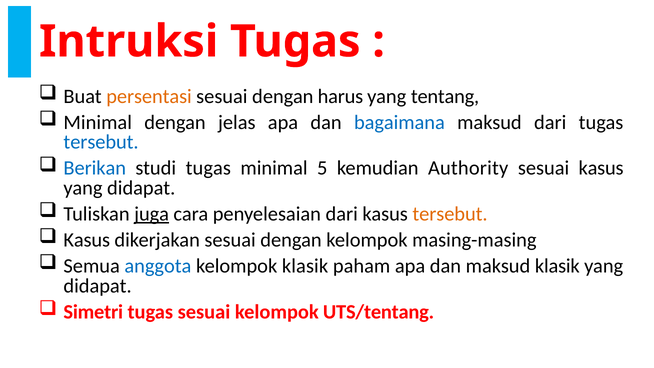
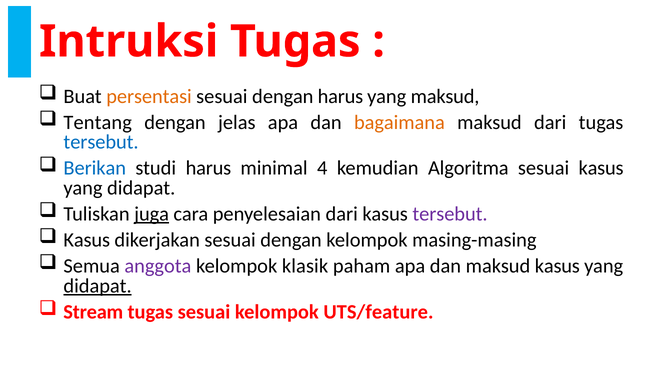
yang tentang: tentang -> maksud (445, 96)
Minimal: Minimal -> Tentang (98, 122)
bagaimana colour: blue -> orange (399, 122)
studi tugas: tugas -> harus (208, 168)
5: 5 -> 4 (322, 168)
Authority: Authority -> Algoritma (468, 168)
tersebut colour: orange -> purple (450, 214)
anggota colour: blue -> purple (158, 266)
maksud klasik: klasik -> kasus (557, 266)
didapat underline: none -> present (98, 286)
Simetri: Simetri -> Stream (93, 312)
UTS/tentang: UTS/tentang -> UTS/feature (378, 312)
